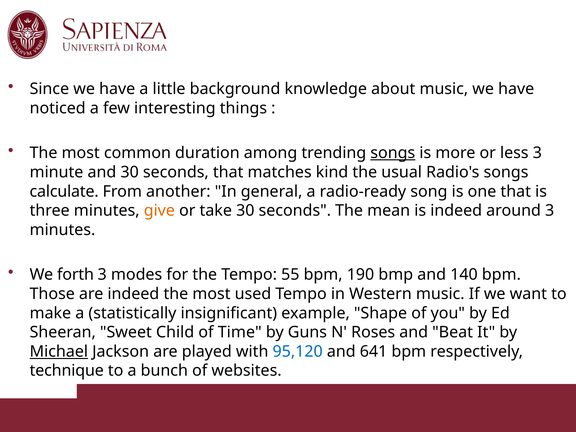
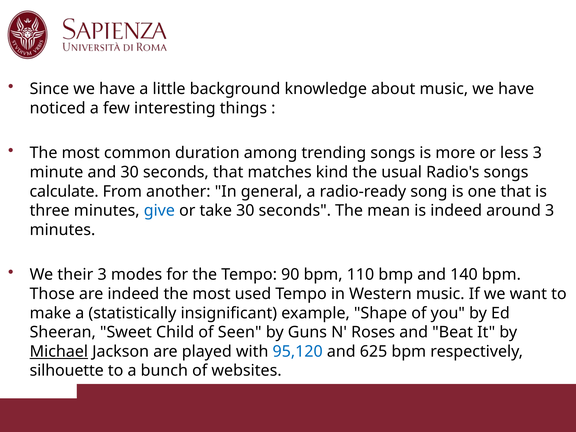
songs underline: present -> none (393, 153)
give colour: orange -> blue (159, 211)
forth: forth -> their (75, 275)
55: 55 -> 90 (290, 275)
190: 190 -> 110 (360, 275)
Time: Time -> Seen (240, 332)
641: 641 -> 625 (374, 351)
technique: technique -> silhouette (67, 371)
